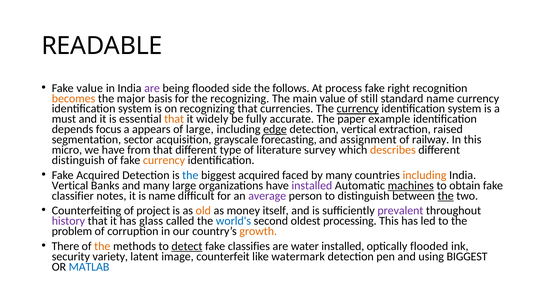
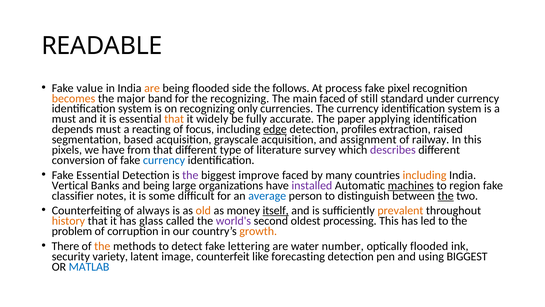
are colour: purple -> orange (152, 88)
right: right -> pixel (399, 88)
basis: basis -> band (160, 98)
main value: value -> faced (332, 98)
standard name: name -> under (440, 98)
recognizing that: that -> only (248, 109)
currency underline: present -> none (358, 109)
example: example -> applying (389, 119)
depends focus: focus -> must (108, 129)
appears: appears -> reacting (151, 129)
of large: large -> focus (200, 129)
detection vertical: vertical -> profiles (359, 129)
sector: sector -> based (138, 139)
grayscale forecasting: forecasting -> acquisition (289, 139)
micro: micro -> pixels (67, 150)
describes colour: orange -> purple (393, 150)
distinguish: distinguish -> conversion (78, 160)
currency colour: orange -> blue (164, 160)
Fake Acquired: Acquired -> Essential (98, 175)
the colour: blue -> purple (190, 175)
biggest acquired: acquired -> improve (259, 175)
and many: many -> being (156, 185)
obtain: obtain -> region (465, 185)
is name: name -> some (162, 195)
average colour: purple -> blue (267, 195)
project: project -> always (153, 210)
itself underline: none -> present (276, 210)
prevalent colour: purple -> orange (400, 210)
history colour: purple -> orange (68, 221)
world's colour: blue -> purple (233, 221)
detect underline: present -> none (187, 246)
classifies: classifies -> lettering (249, 246)
water installed: installed -> number (343, 246)
watermark: watermark -> forecasting (298, 256)
